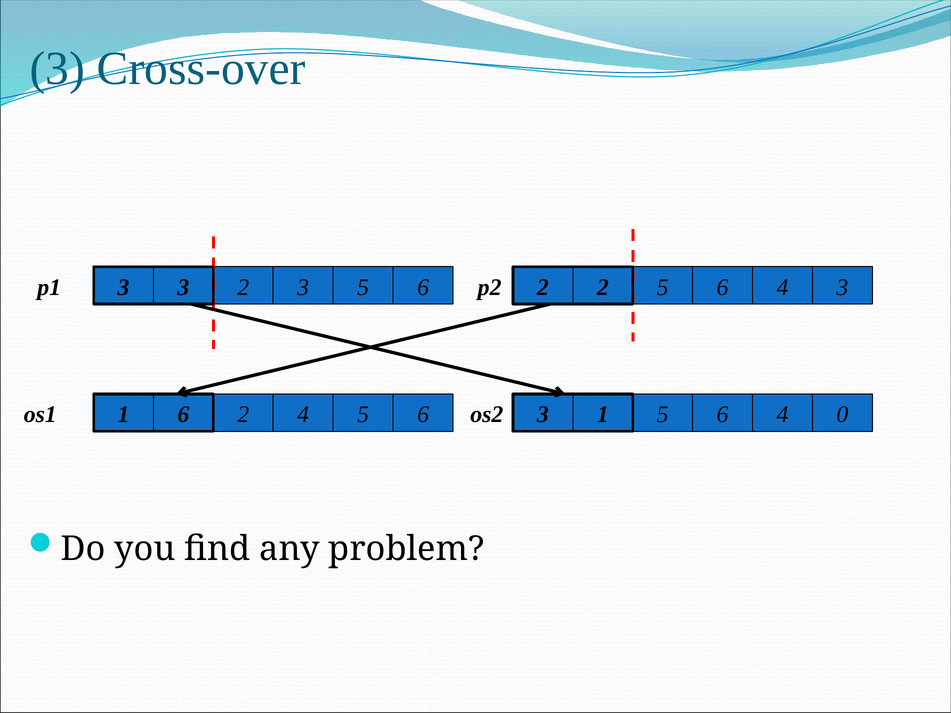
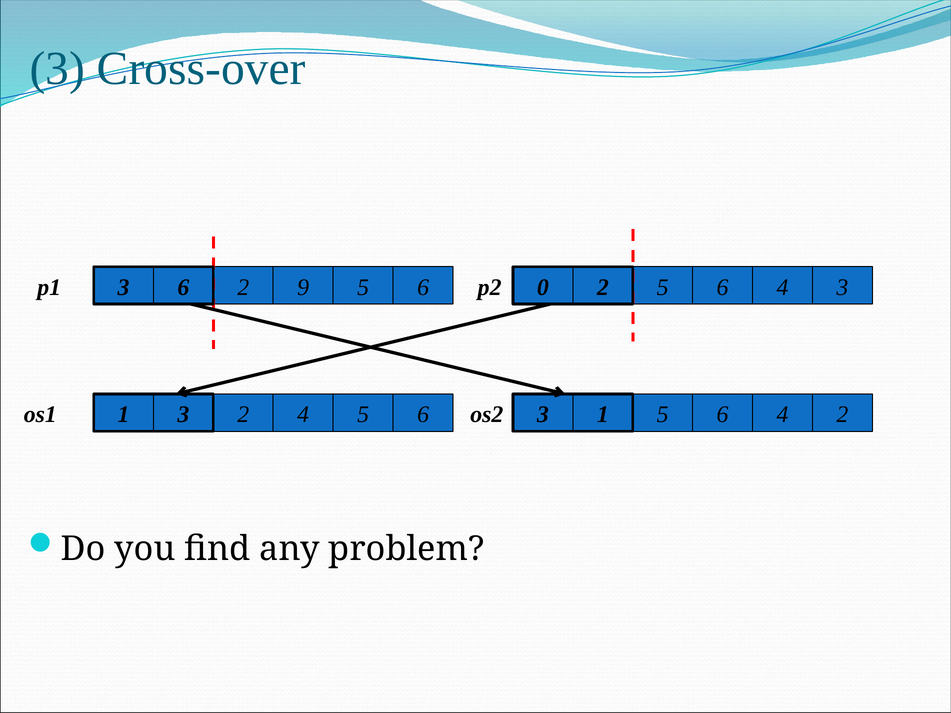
3 3: 3 -> 6 (183, 287)
2 3: 3 -> 9 (303, 287)
5 6 2: 2 -> 0 (543, 287)
1 6: 6 -> 3 (183, 415)
4 0: 0 -> 2 (842, 415)
